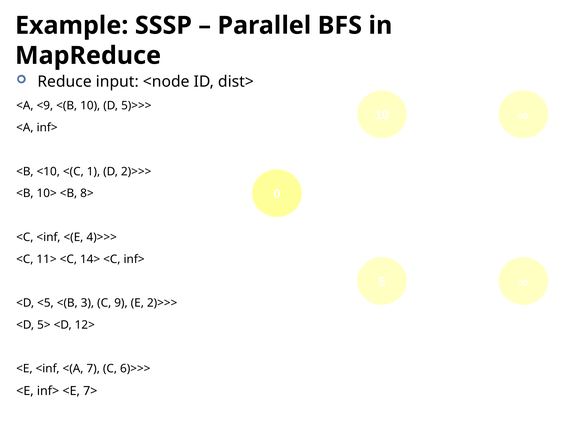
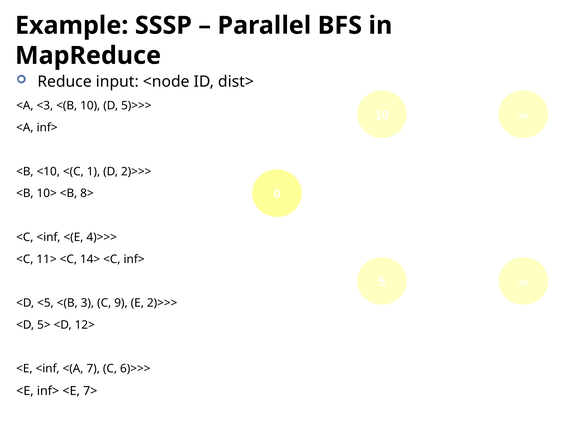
<9: <9 -> <3 (45, 106)
